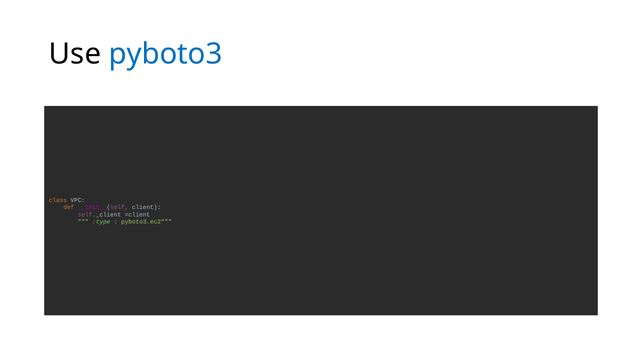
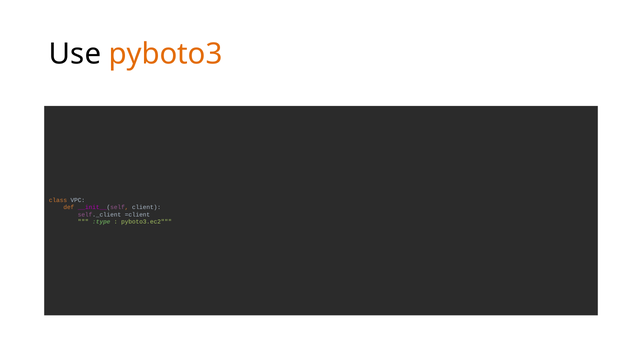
pyboto3 colour: blue -> orange (166, 54)
